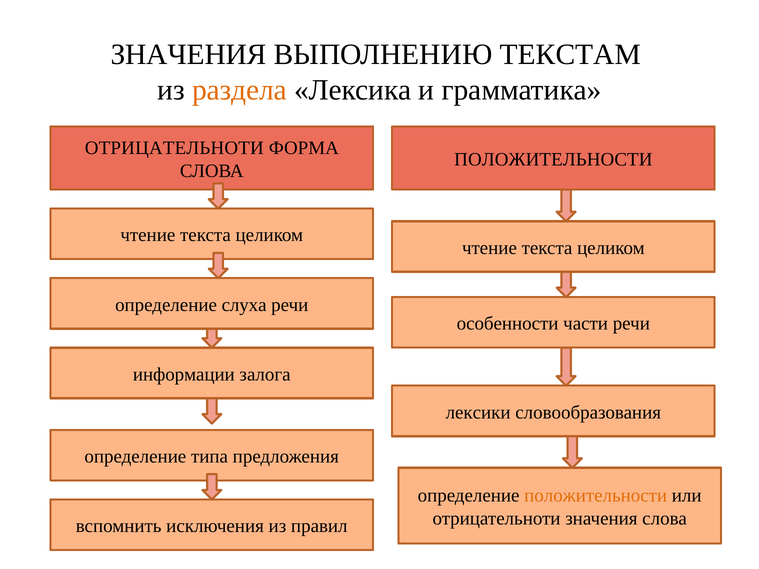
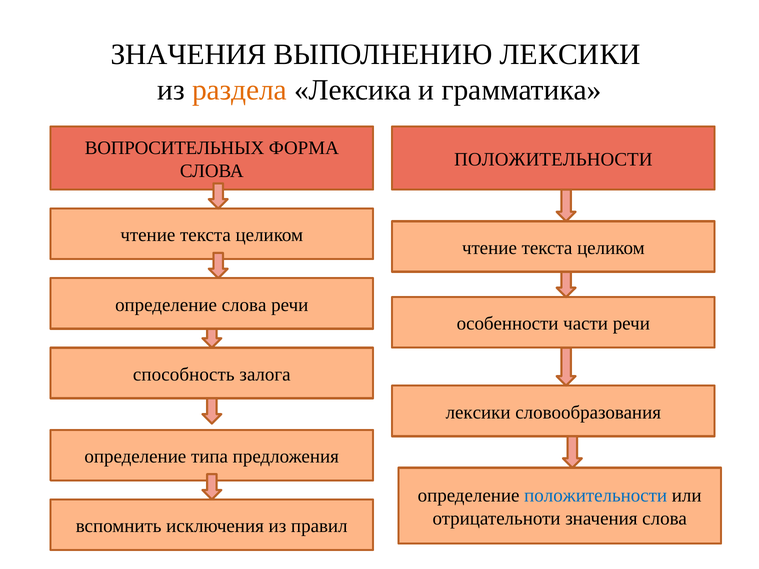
ВЫПОЛНЕНИЮ ТЕКСТАМ: ТЕКСТАМ -> ЛЕКСИКИ (570, 55)
ОТРИЦАТЕЛЬНОТИ: ОТРИЦАТЕЛЬНОТИ -> ВОПРОСИТЕЛЬНЫХ (175, 148)
определение слуха: слуха -> слова (244, 305)
информации: информации -> способность (184, 374)
положительности colour: orange -> blue (596, 496)
